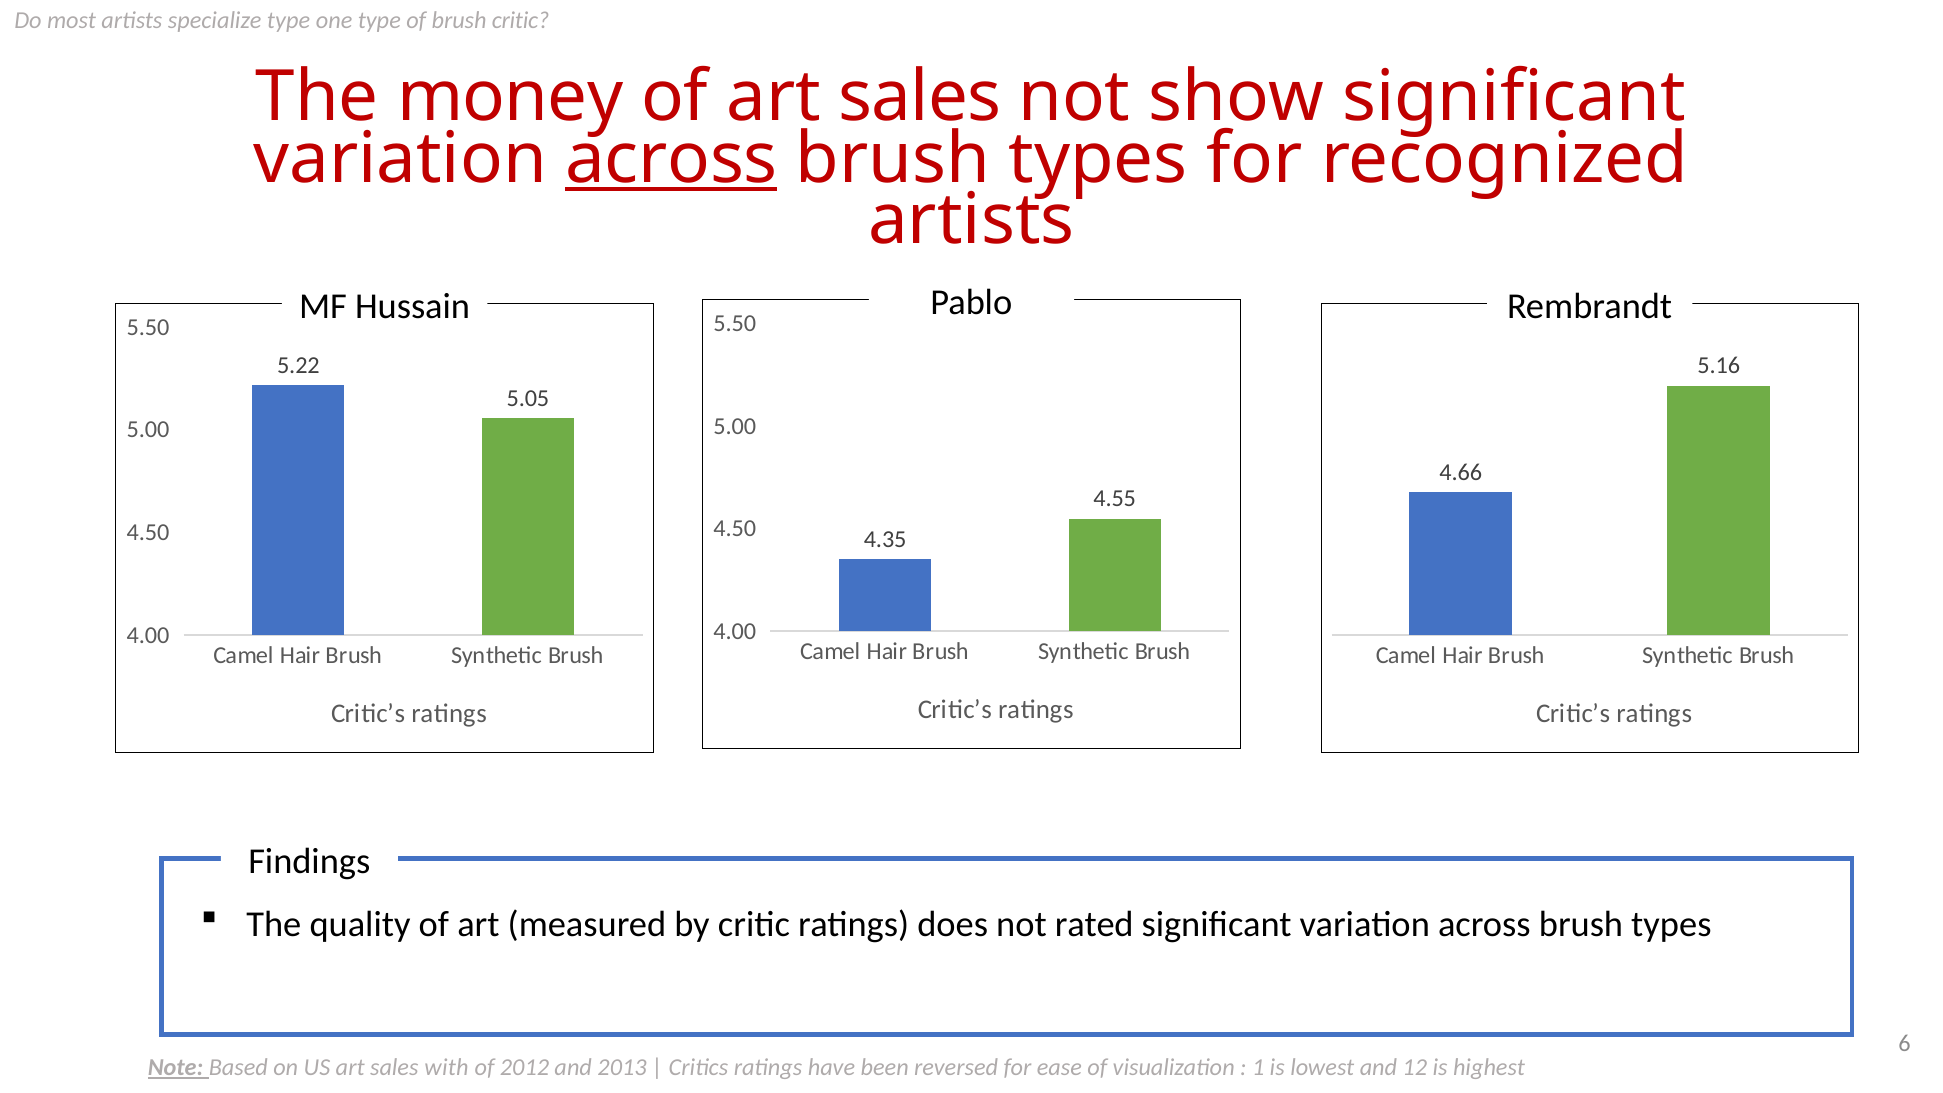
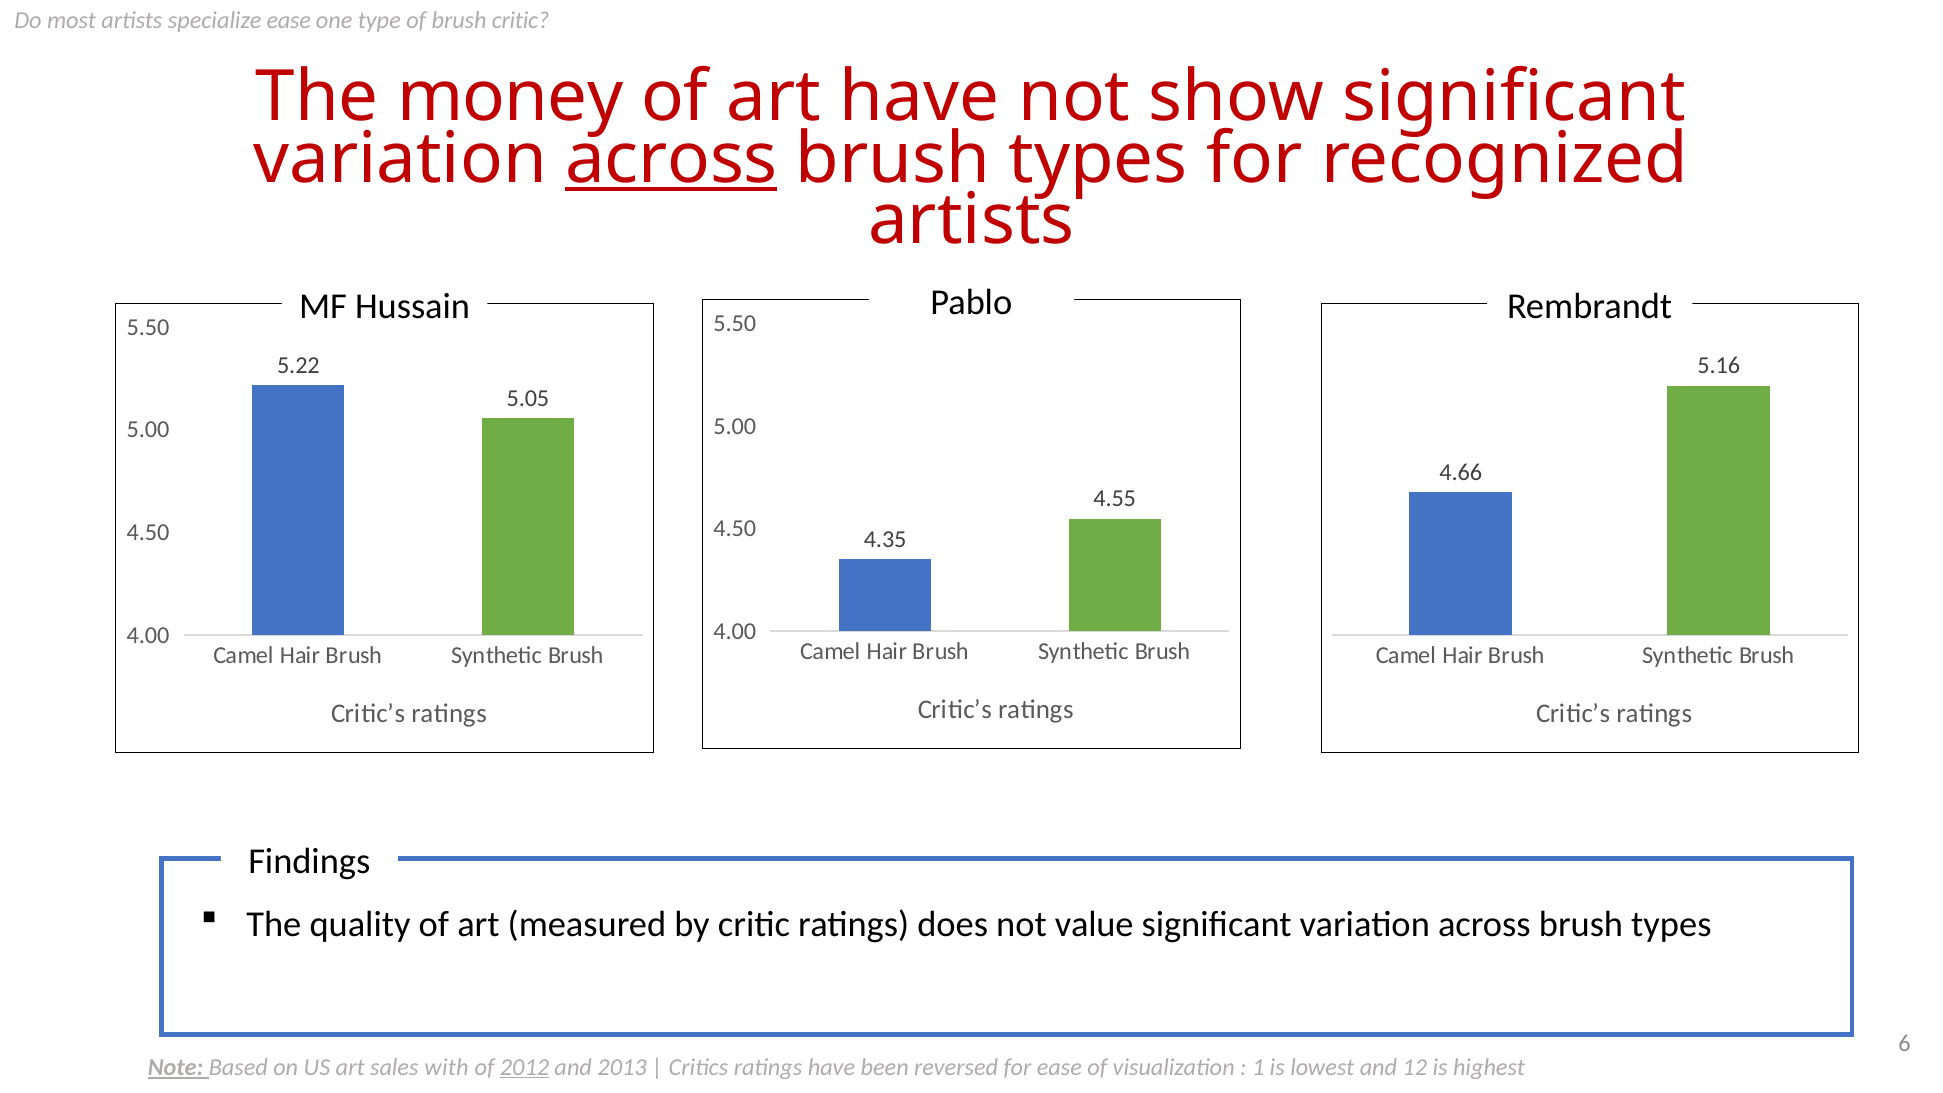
specialize type: type -> ease (289, 20)
of art sales: sales -> have (920, 98)
rated: rated -> value (1094, 924)
2012 underline: none -> present (525, 1067)
